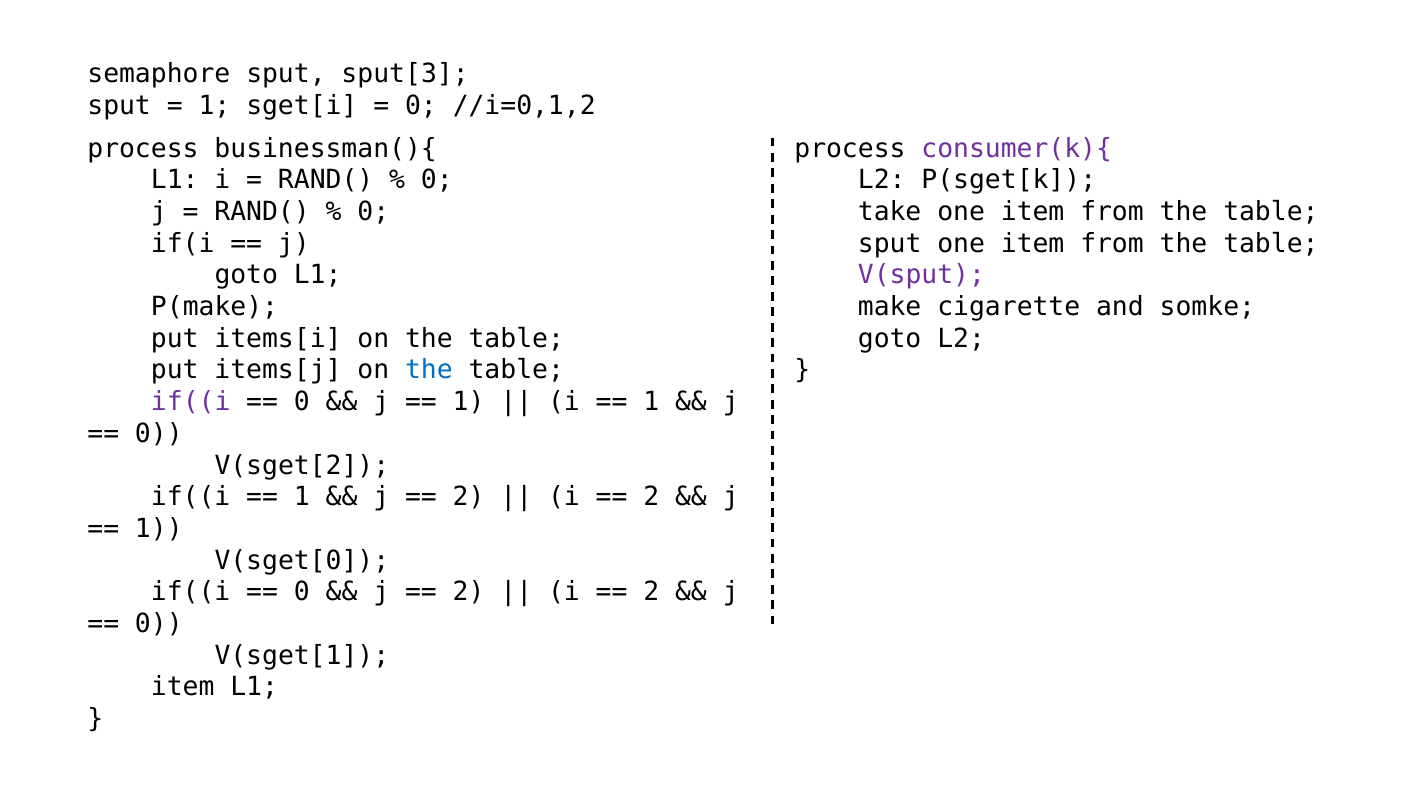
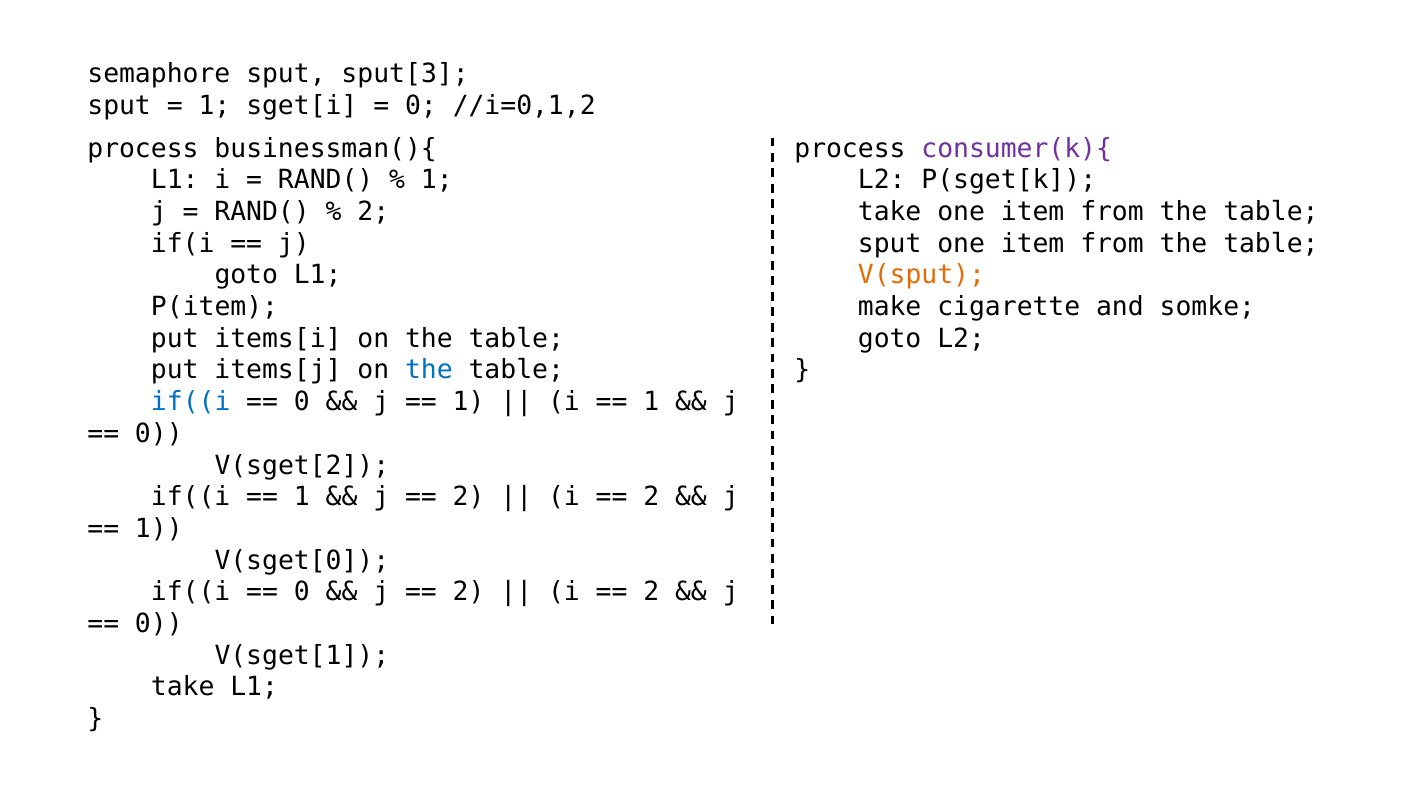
0: 0 -> 1 (437, 180)
0: 0 -> 2 (373, 212)
V(sput colour: purple -> orange (921, 275)
P(make: P(make -> P(item (215, 307)
if((i colour: purple -> blue (191, 402)
item: item -> take (183, 687)
